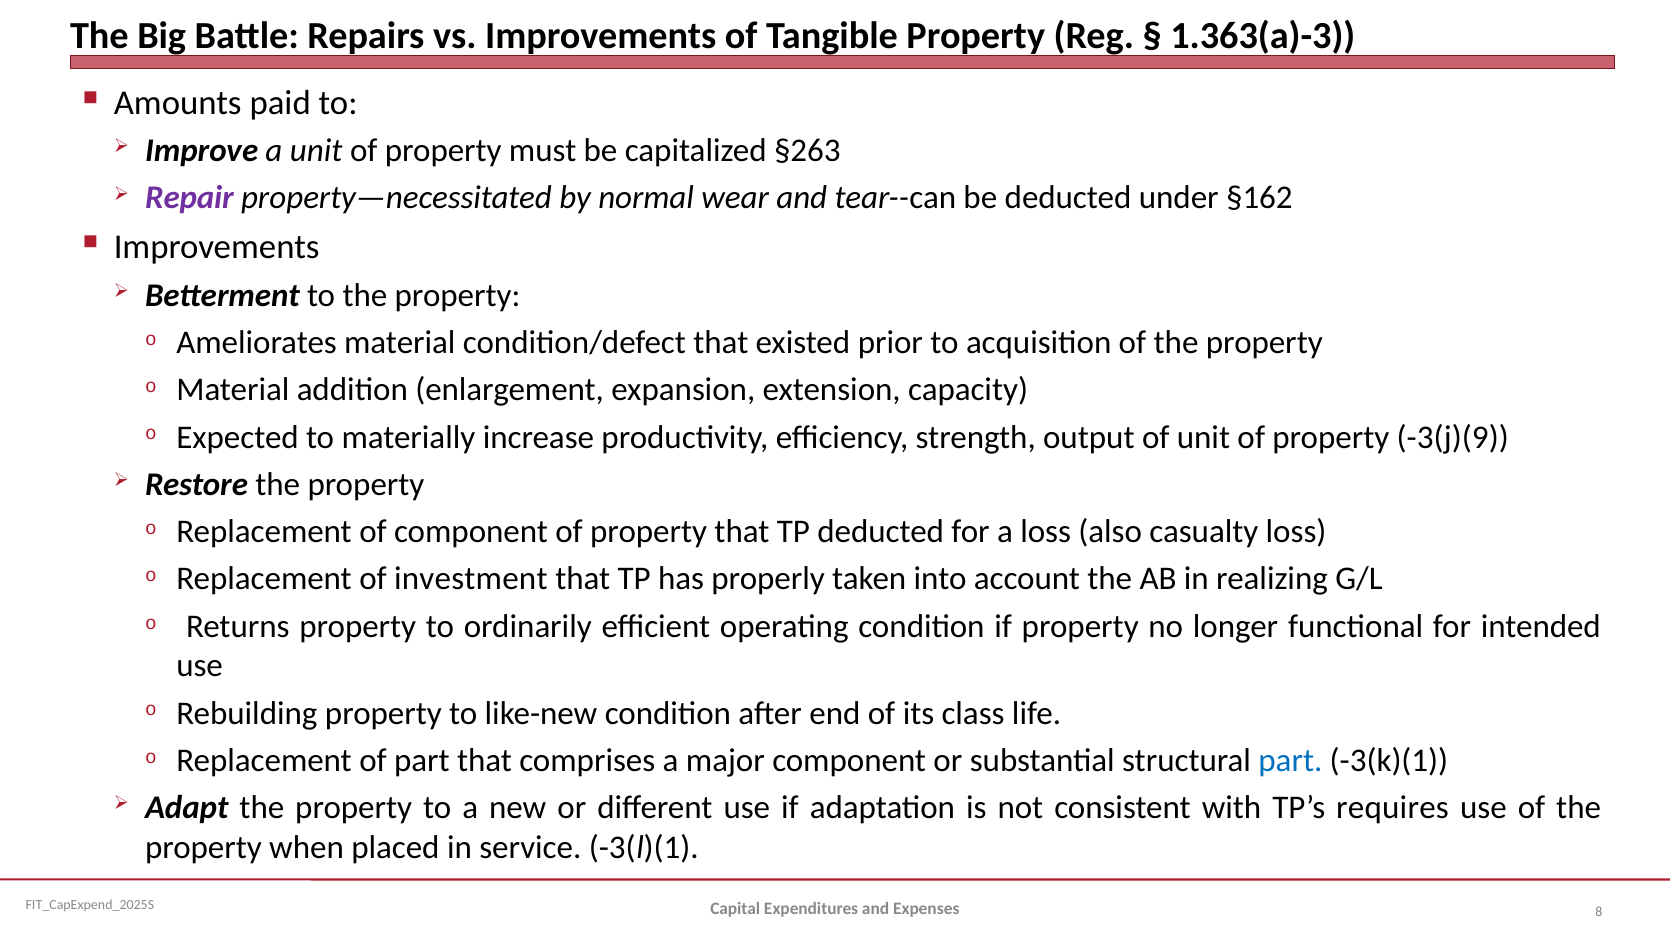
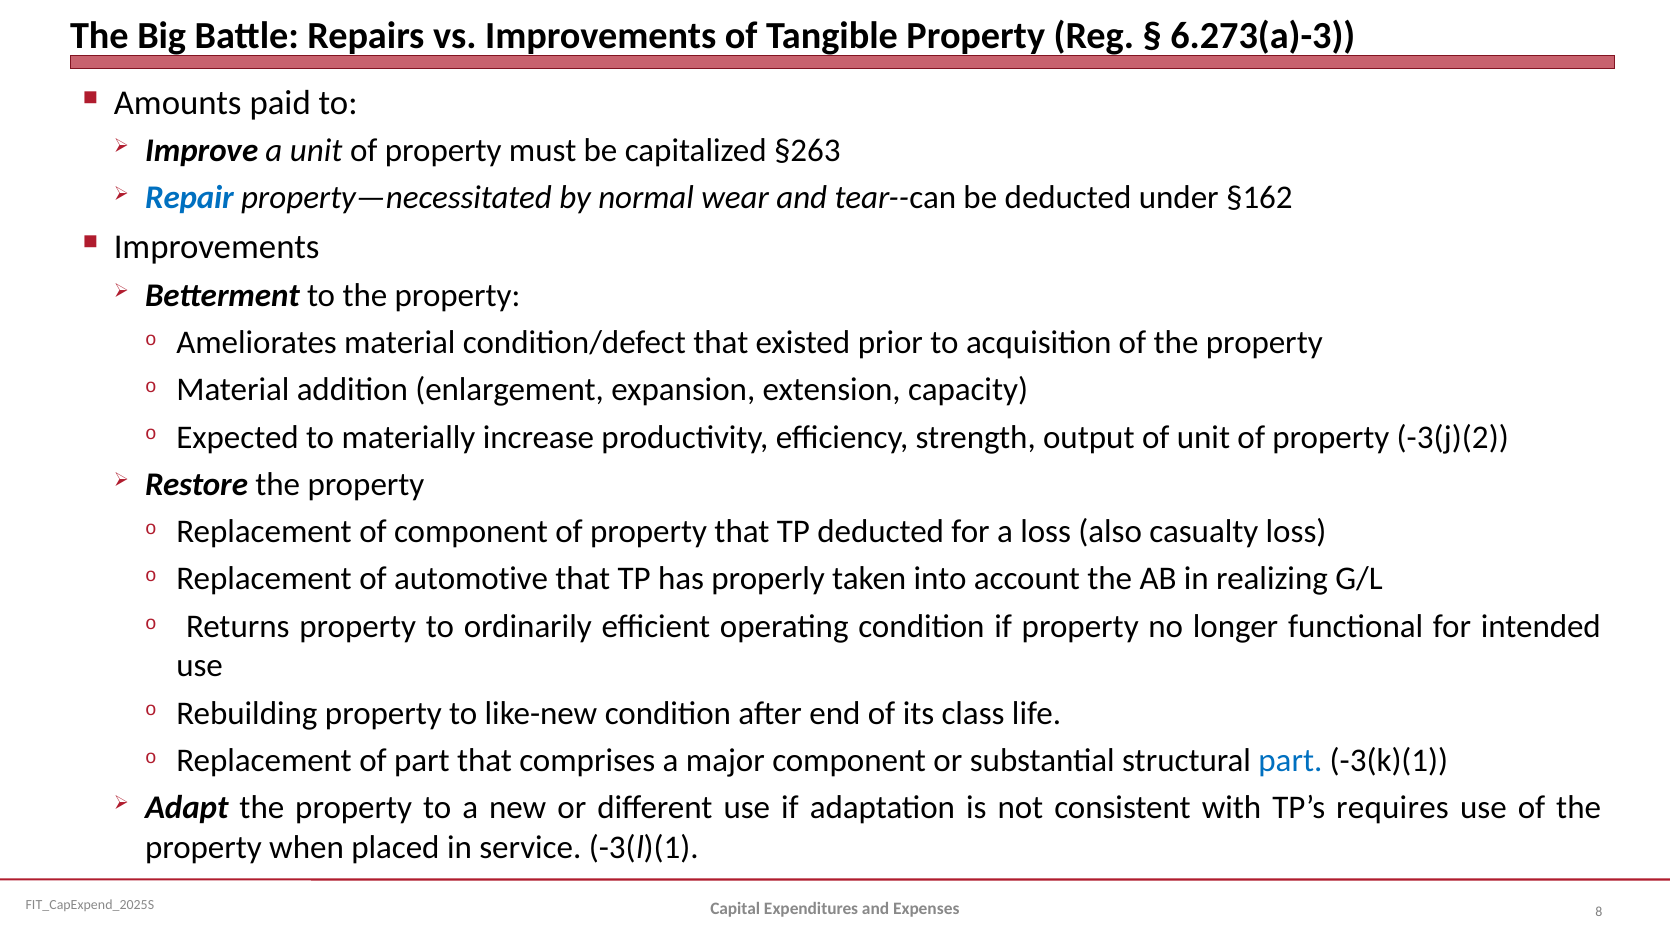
1.363(a)-3: 1.363(a)-3 -> 6.273(a)-3 (1263, 35)
Repair colour: purple -> blue (189, 198)
-3(j)(9: -3(j)(9 -> -3(j)(2 (1453, 437)
investment: investment -> automotive (471, 579)
